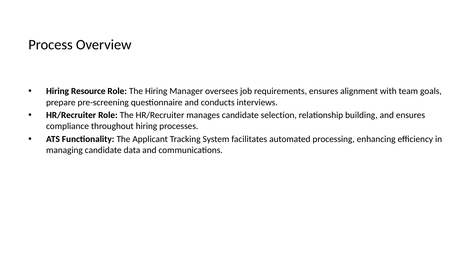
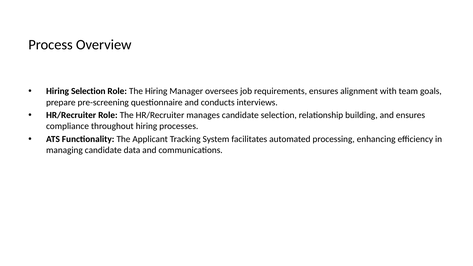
Hiring Resource: Resource -> Selection (88, 91)
